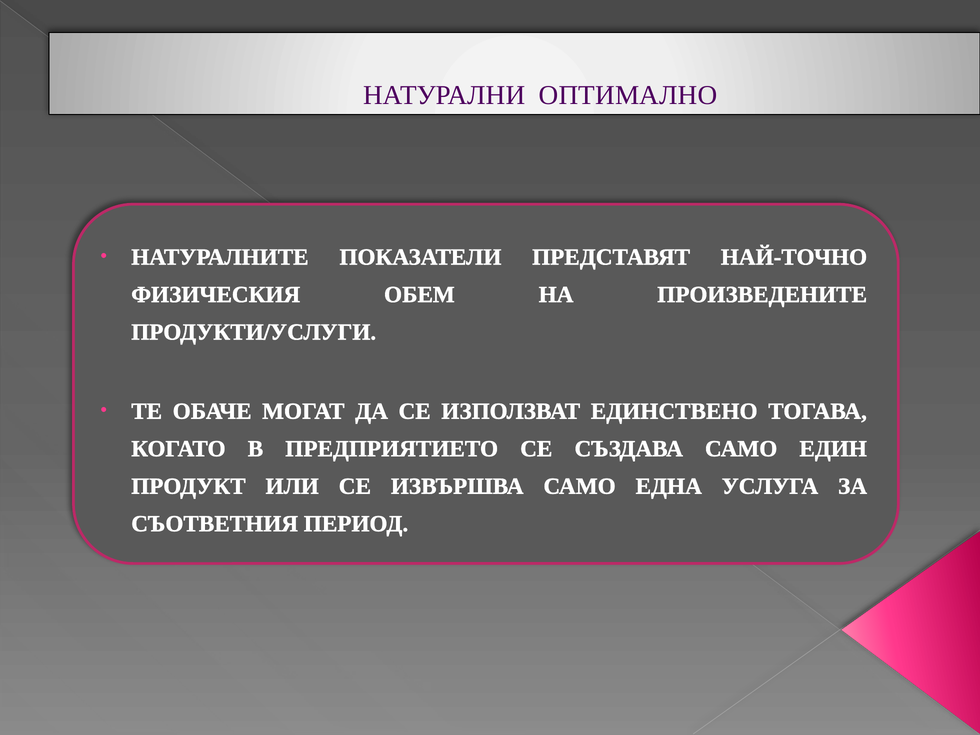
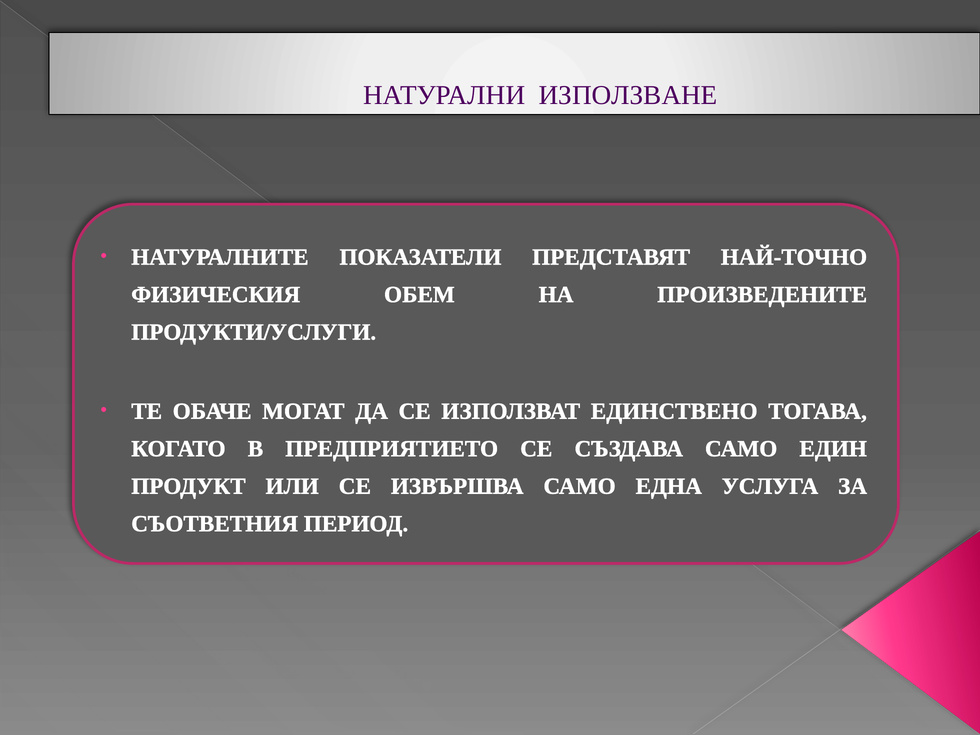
ОПТИМАЛНО: ОПТИМАЛНО -> ИЗПОЛЗВАНЕ (628, 95)
